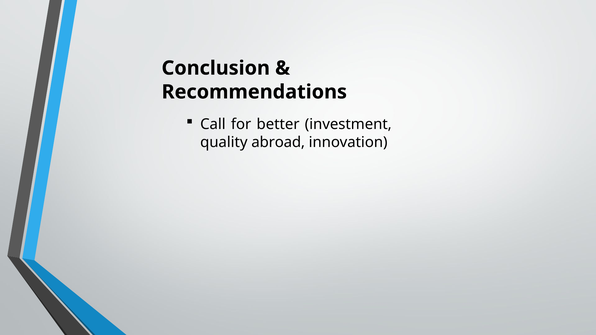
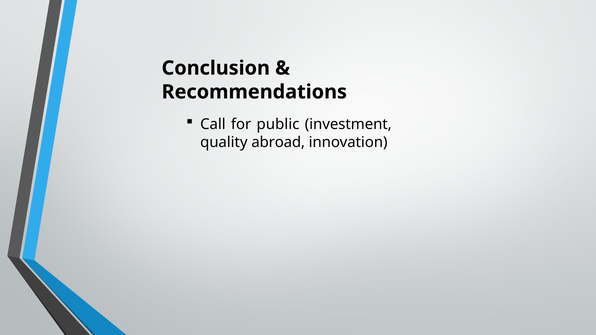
better: better -> public (278, 124)
